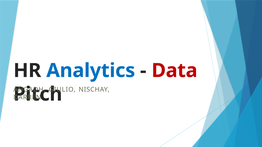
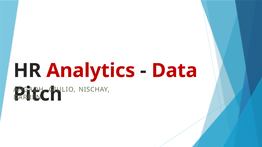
Analytics colour: blue -> red (91, 71)
